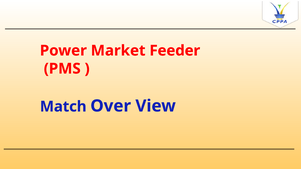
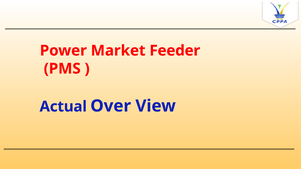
Match: Match -> Actual (63, 107)
